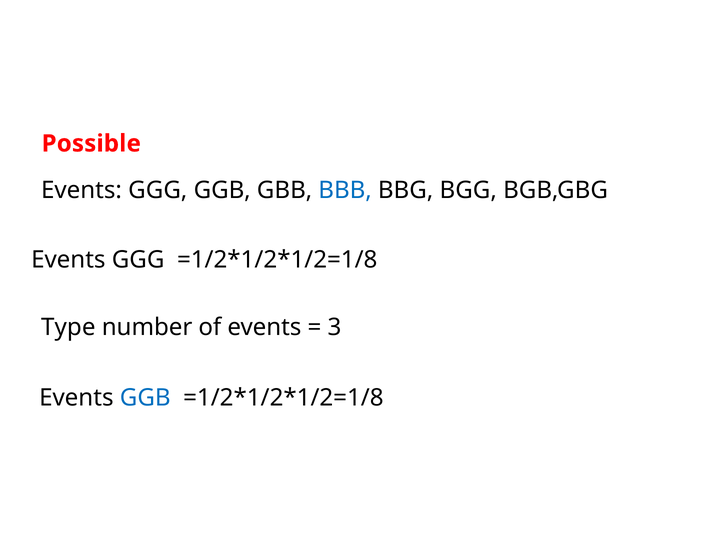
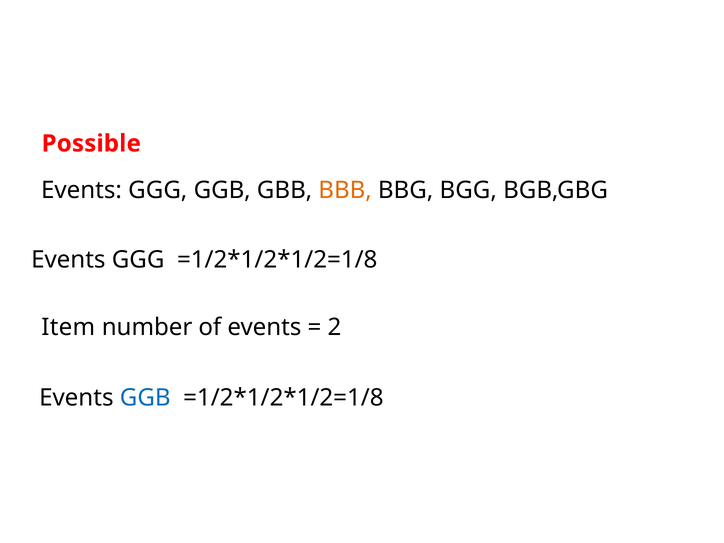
BBB colour: blue -> orange (345, 190)
Type: Type -> Item (68, 327)
3: 3 -> 2 (334, 327)
